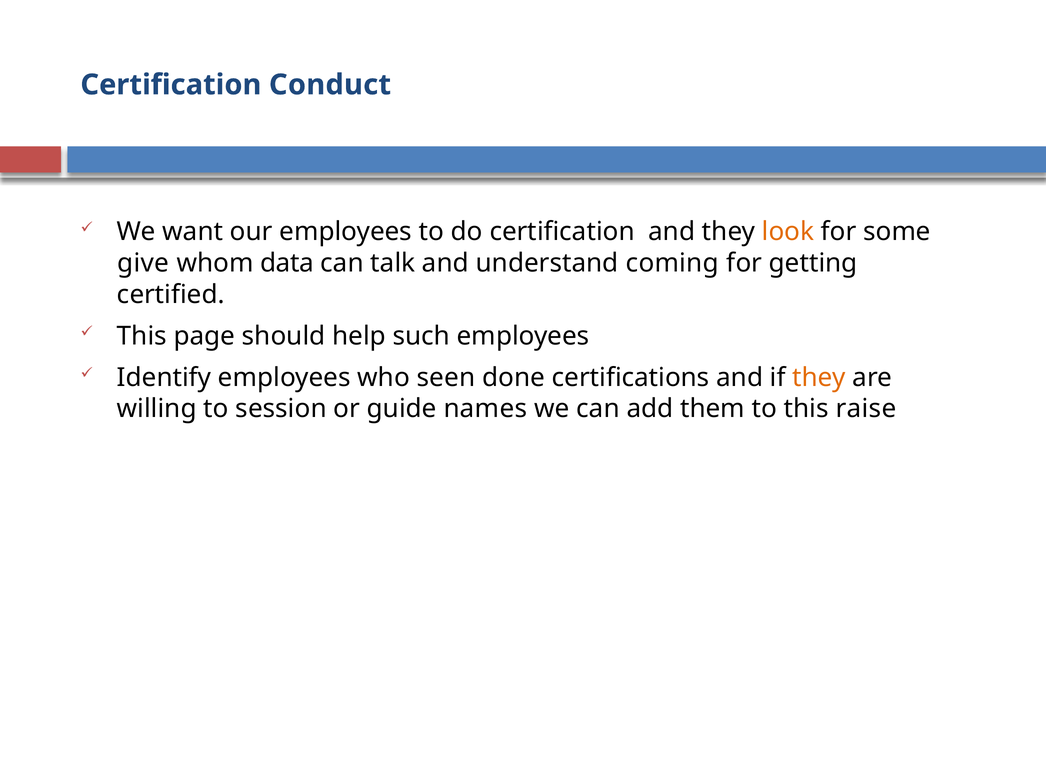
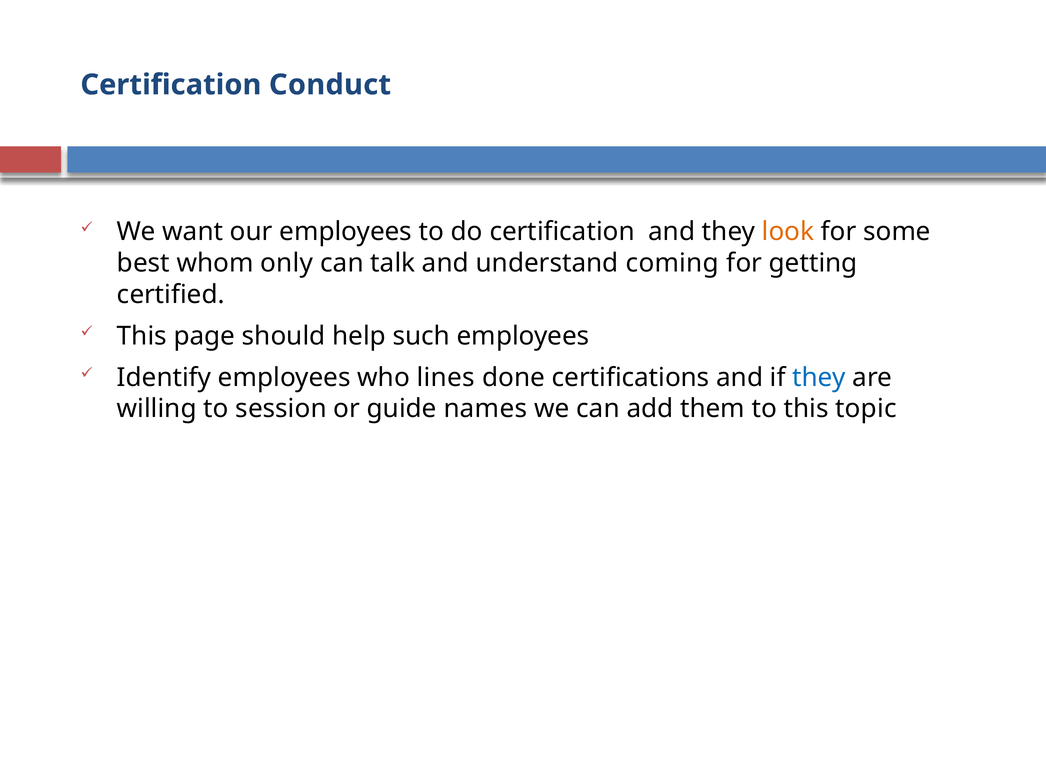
give: give -> best (143, 263)
data: data -> only (287, 263)
seen: seen -> lines (446, 378)
they colour: orange -> blue (819, 378)
raise: raise -> topic (866, 409)
